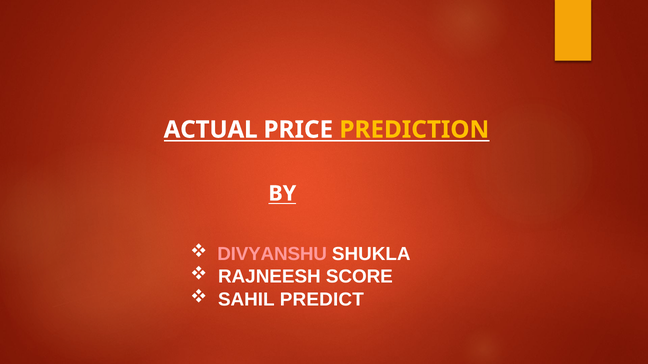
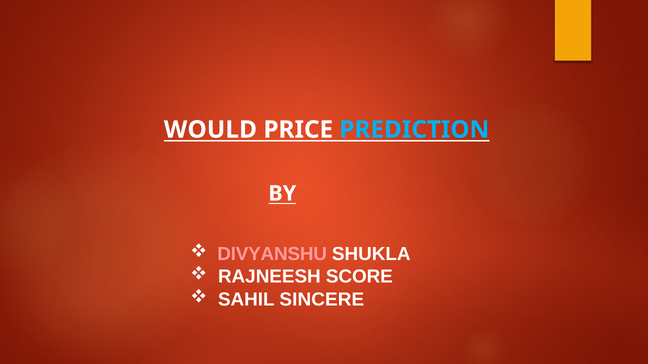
ACTUAL: ACTUAL -> WOULD (210, 130)
PREDICTION colour: yellow -> light blue (414, 130)
PREDICT: PREDICT -> SINCERE (322, 300)
